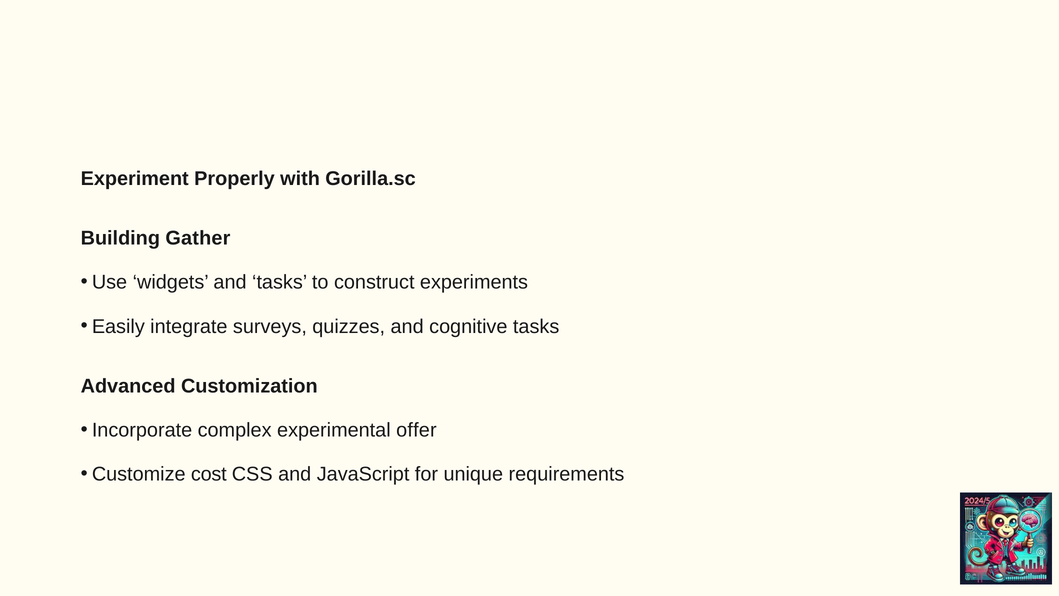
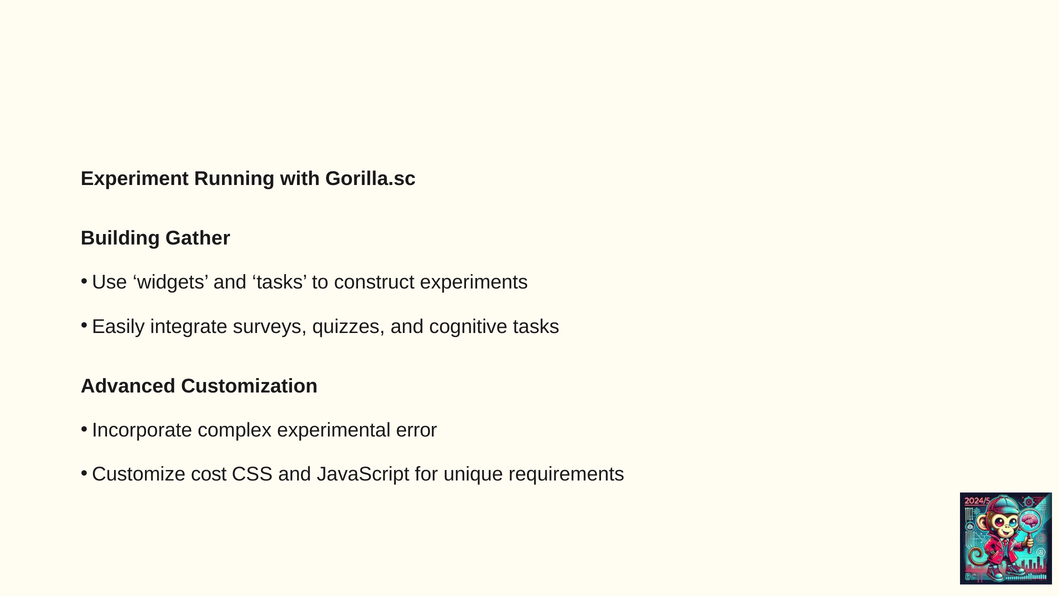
Properly: Properly -> Running (234, 178)
offer: offer -> error (417, 430)
